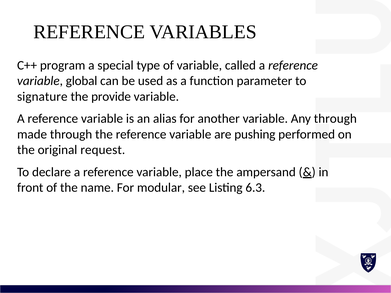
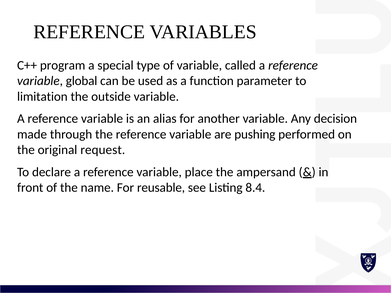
signature: signature -> limitation (42, 97)
provide: provide -> outside (111, 97)
Any through: through -> decision (335, 119)
modular: modular -> reusable (161, 188)
6.3: 6.3 -> 8.4 (255, 188)
